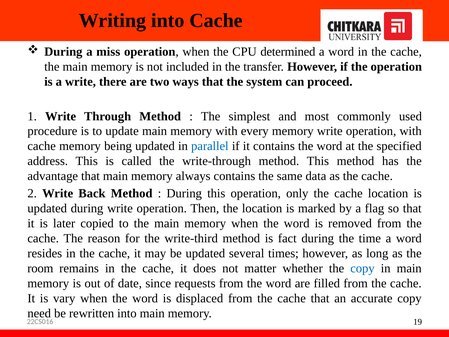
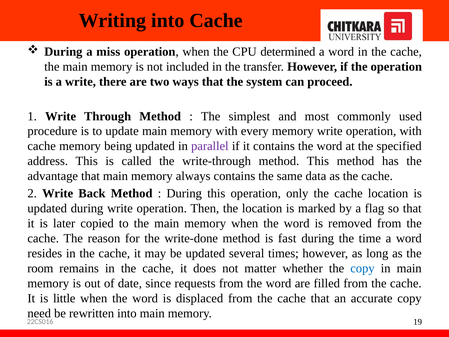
parallel colour: blue -> purple (210, 146)
write-third: write-third -> write-done (191, 238)
fact: fact -> fast (287, 238)
vary: vary -> little (64, 298)
